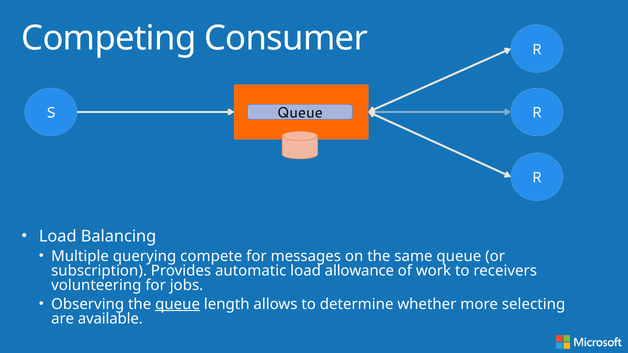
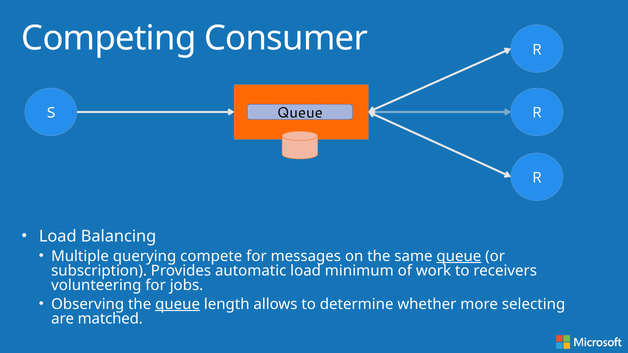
queue underline: none -> present (459, 256)
allowance: allowance -> minimum (359, 271)
available: available -> matched (110, 319)
